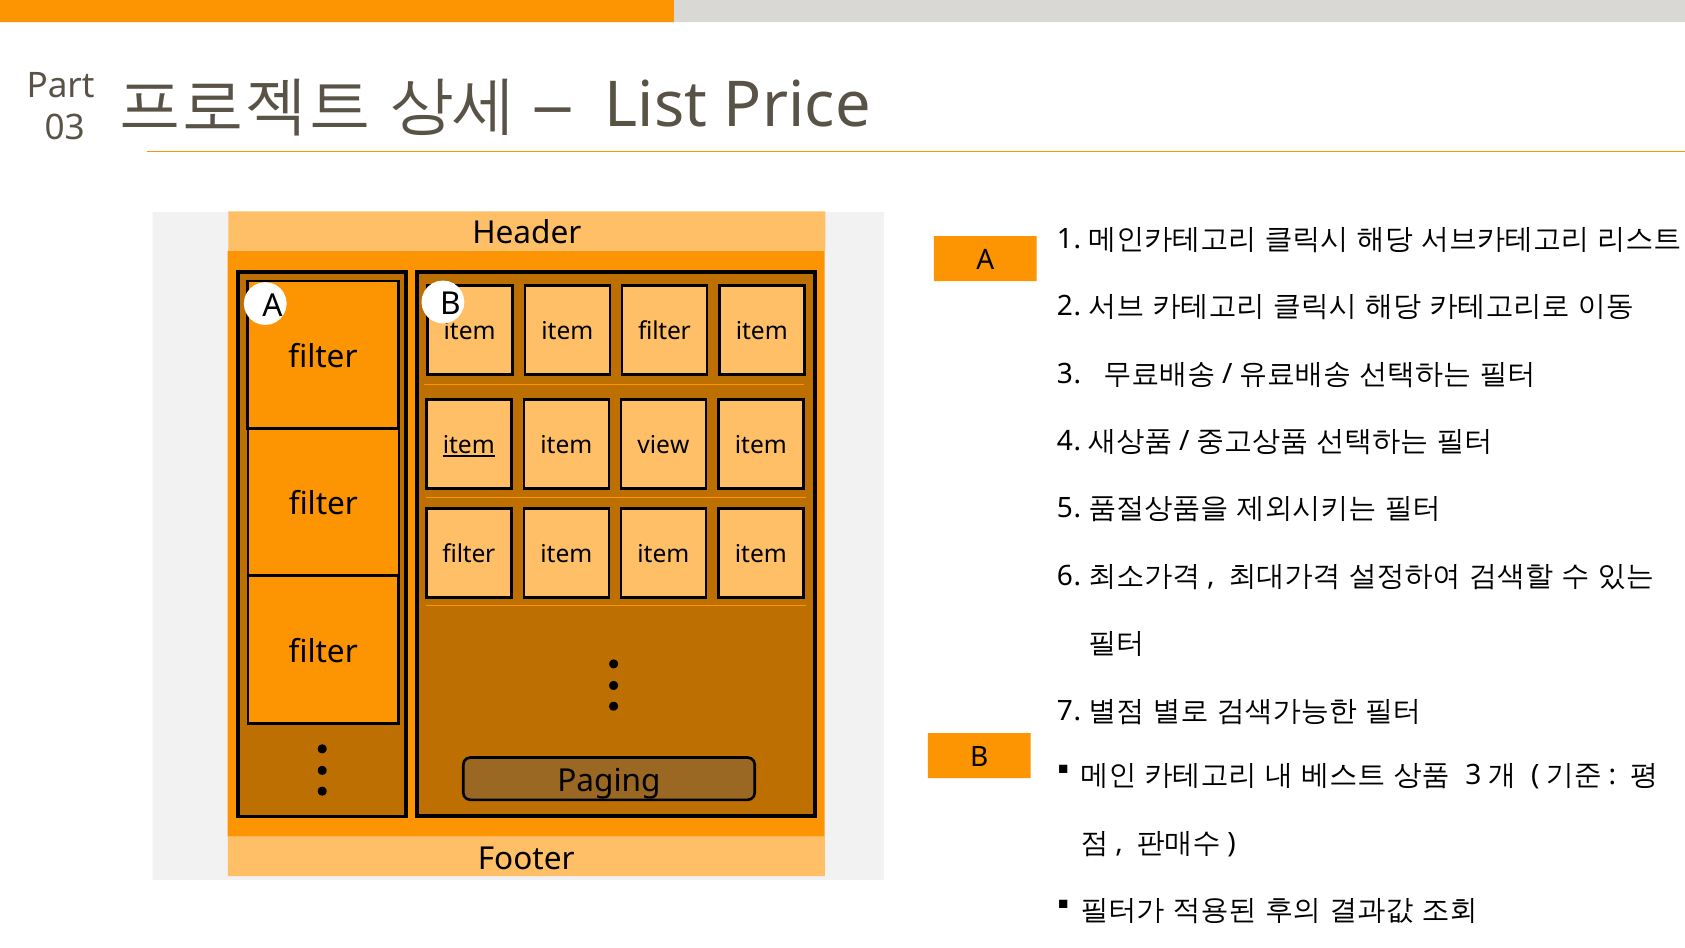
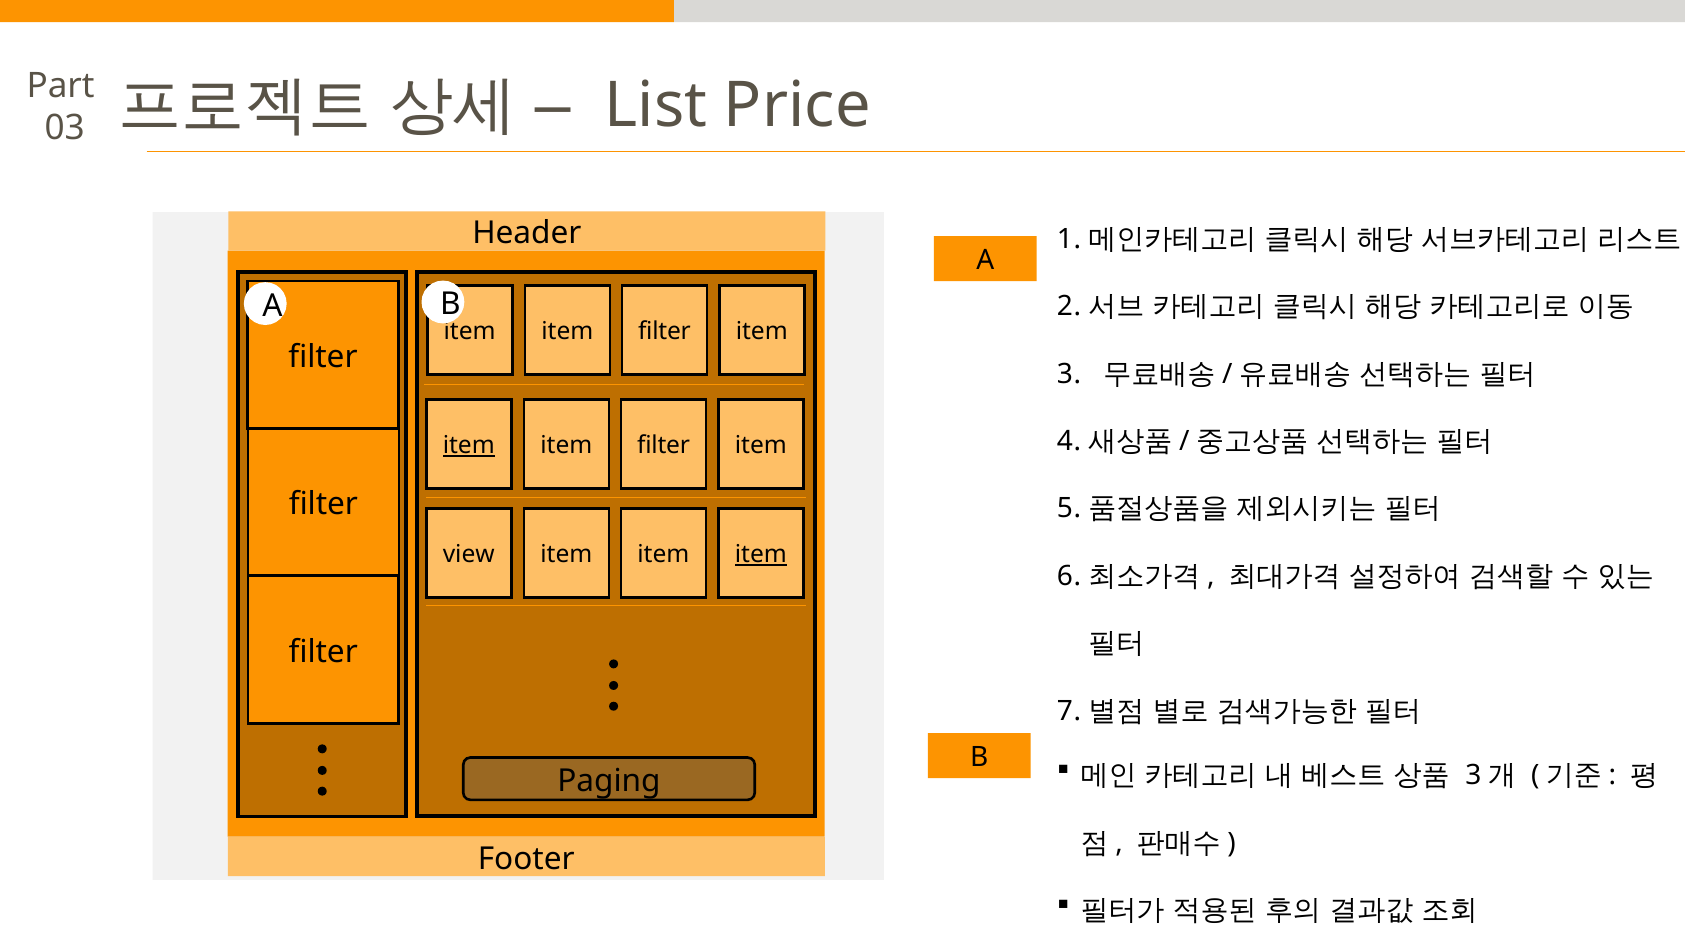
view: view -> filter (664, 445)
filter: filter -> view (469, 555)
item underline: none -> present (761, 555)
